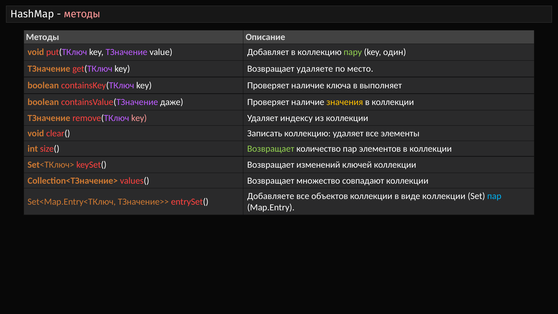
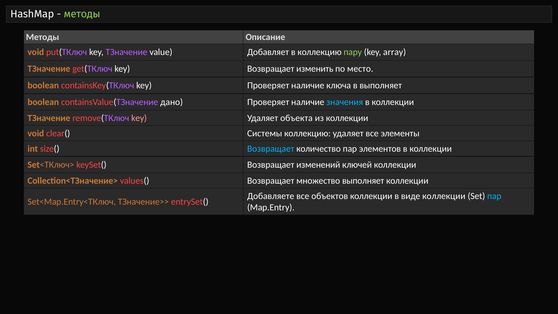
методы colour: pink -> light green (82, 14)
один: один -> array (395, 52)
удаляете: удаляете -> изменить (315, 69)
даже: даже -> дано (172, 102)
значения colour: yellow -> light blue (345, 102)
индексу: индексу -> объекта (296, 118)
Записать: Записать -> Системы (265, 133)
Возвращает colour: light green -> light blue (271, 149)
множество совпадают: совпадают -> выполняет (363, 181)
